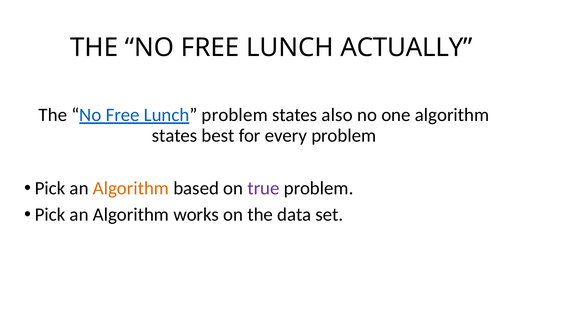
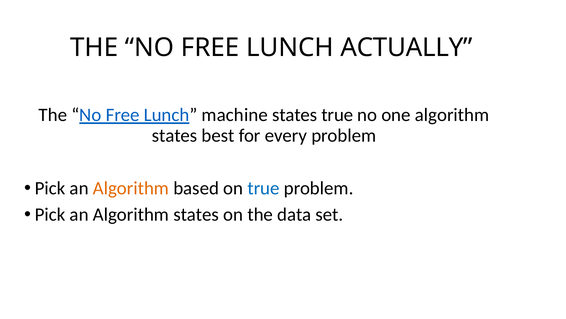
Lunch problem: problem -> machine (235, 115)
states also: also -> true (337, 115)
true colour: purple -> blue (263, 188)
an Algorithm works: works -> states (196, 214)
